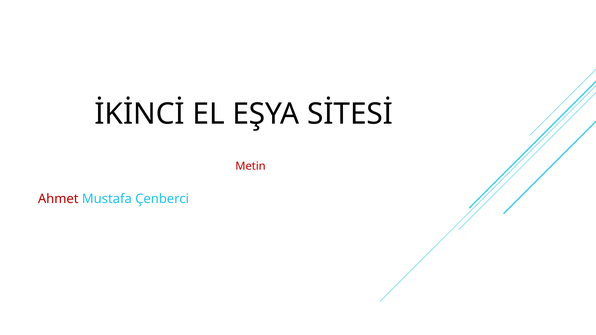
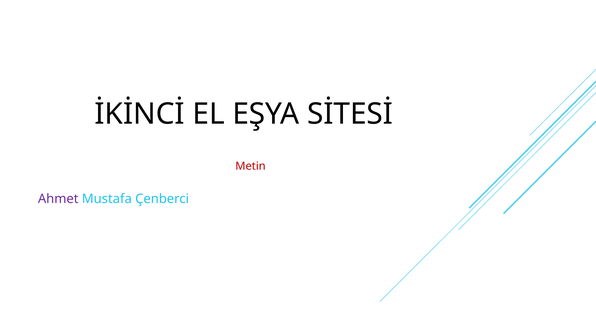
Ahmet colour: red -> purple (58, 199)
